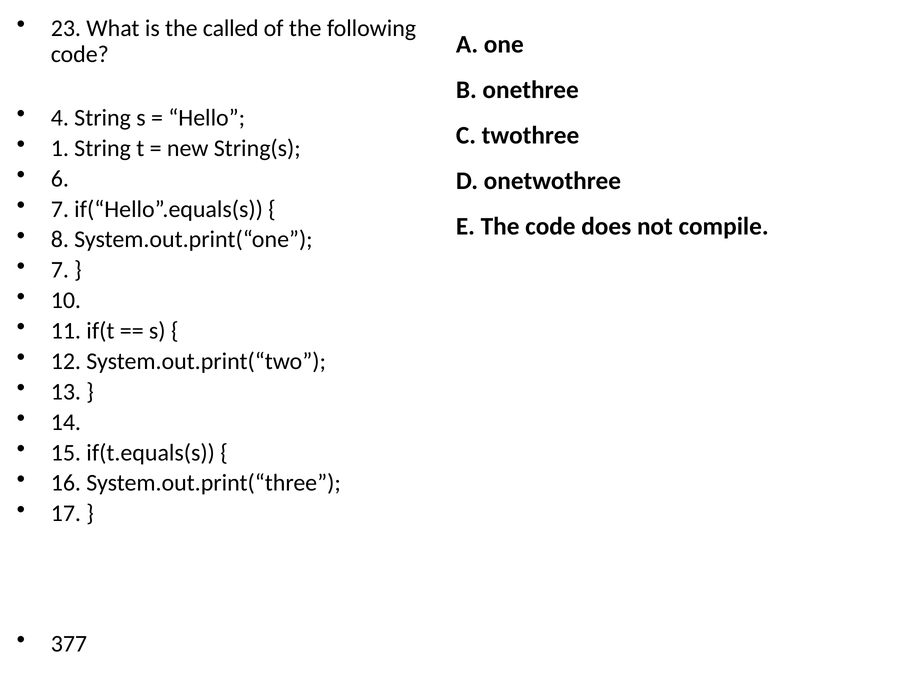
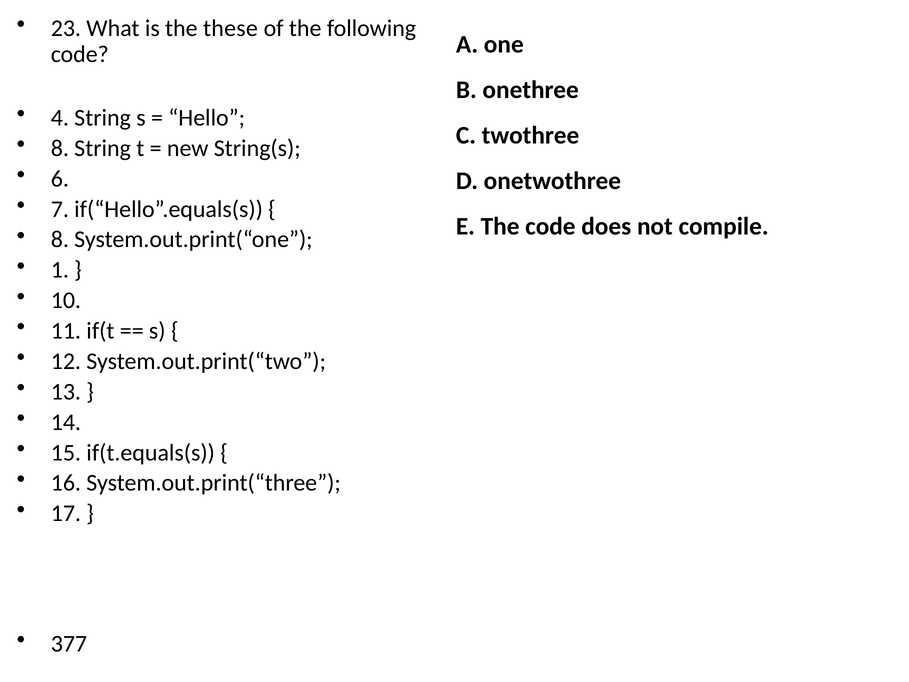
called: called -> these (231, 28)
1: 1 -> 8 (60, 148)
7: 7 -> 1 (60, 270)
